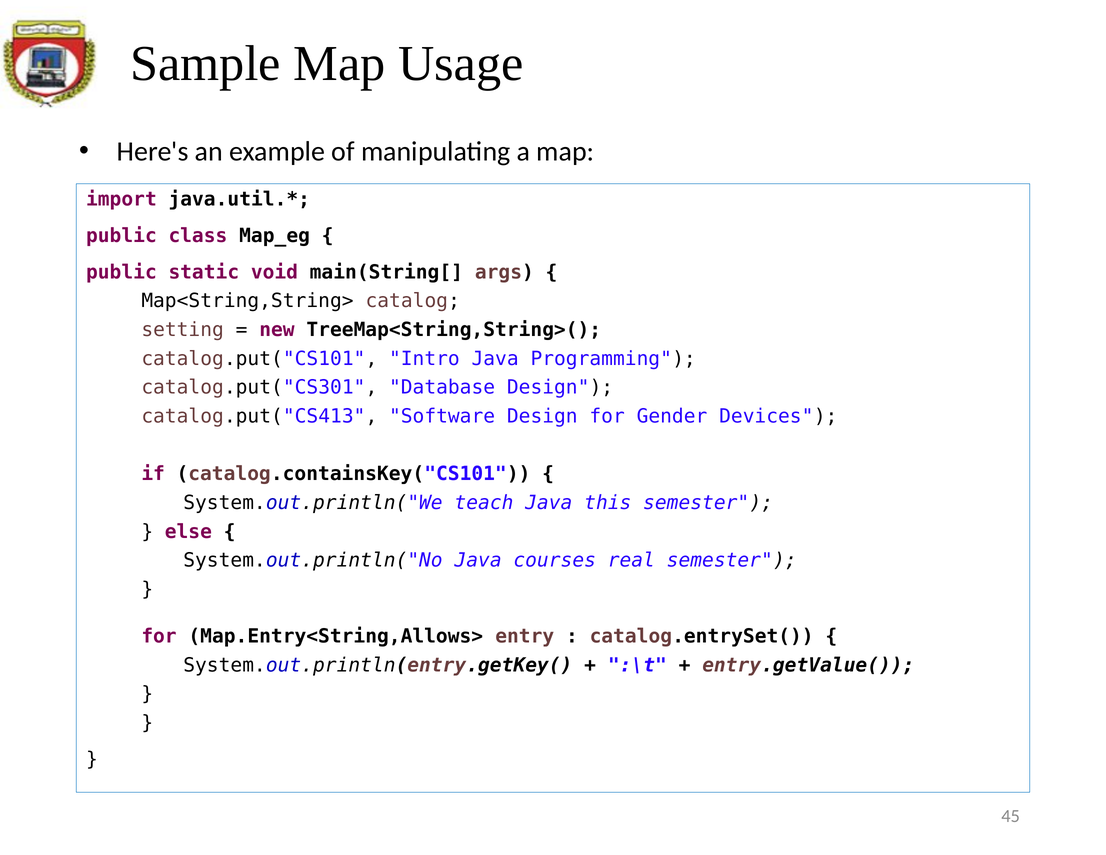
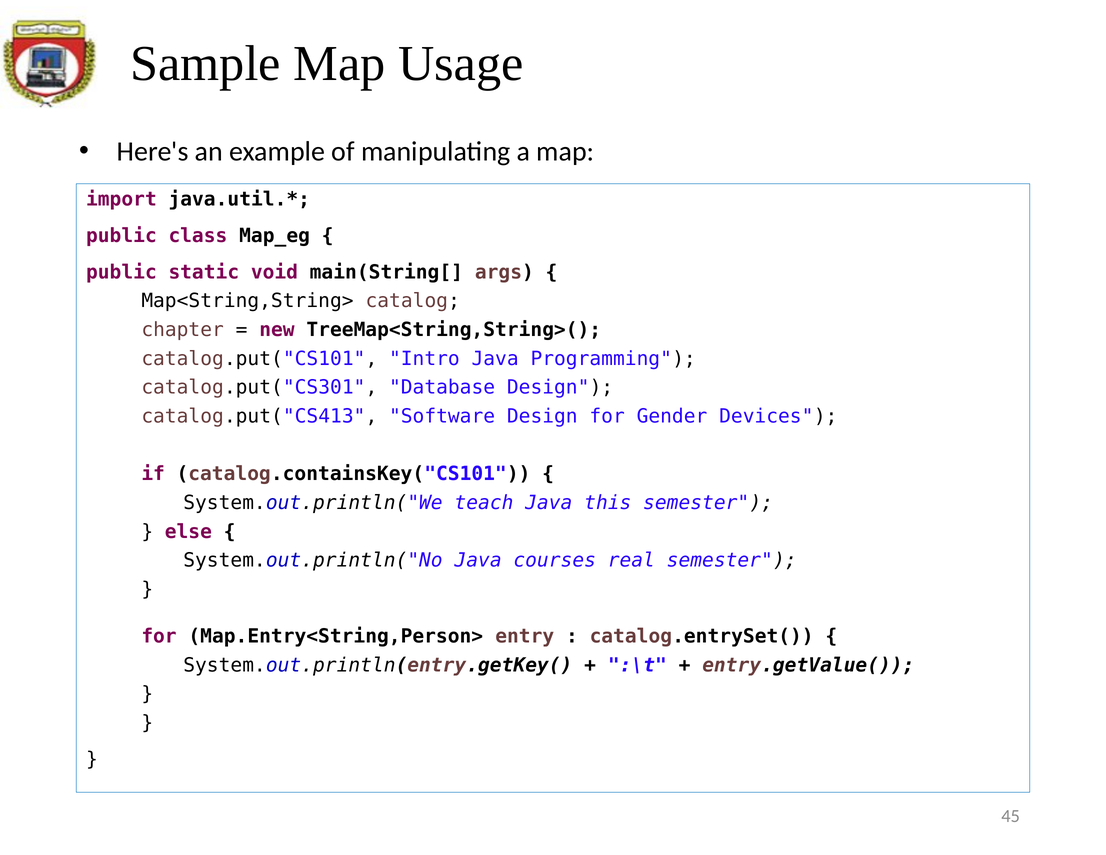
setting: setting -> chapter (183, 330)
Map.Entry<String,Allows>: Map.Entry<String,Allows> -> Map.Entry<String,Person> (336, 636)
